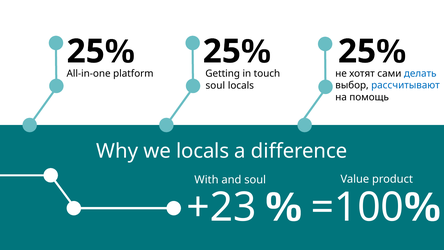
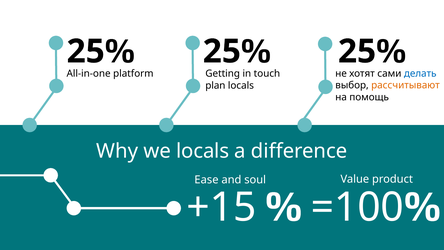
рассчитывают colour: blue -> orange (406, 85)
soul: soul -> plan (215, 85)
With: With -> Ease (206, 180)
+23: +23 -> +15 (221, 207)
